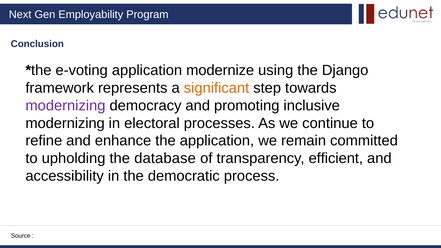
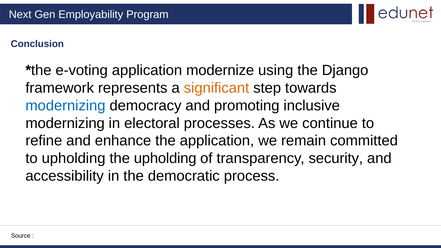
modernizing colour: purple -> blue (65, 106)
the database: database -> upholding (165, 158)
efficient: efficient -> security (336, 158)
